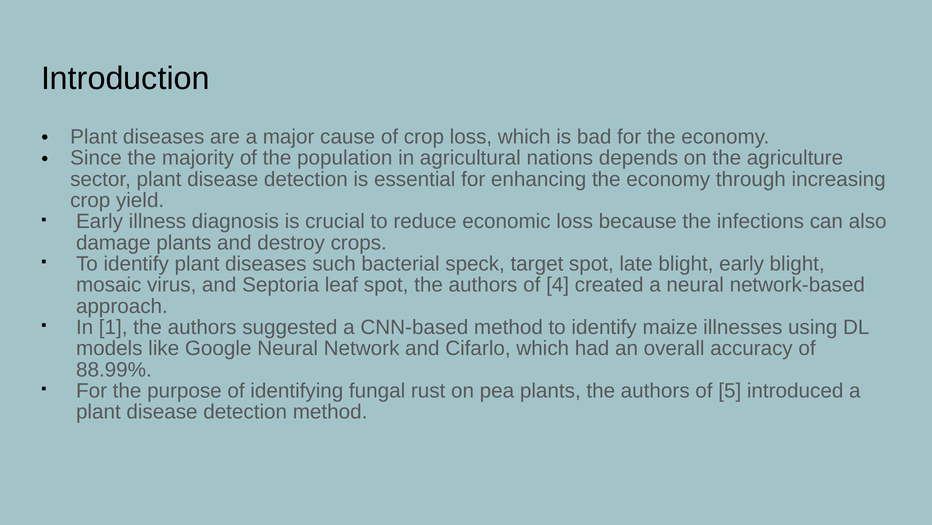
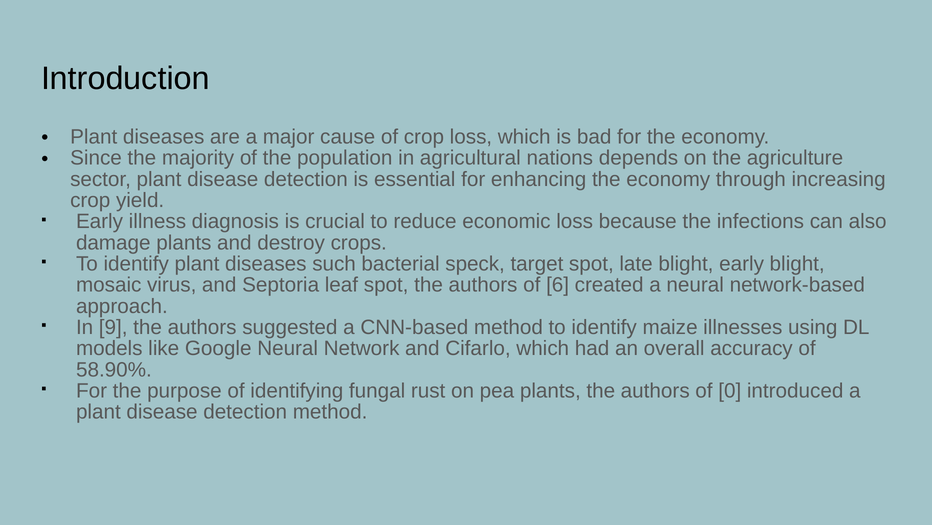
4: 4 -> 6 (558, 285)
1: 1 -> 9 (113, 327)
88.99%: 88.99% -> 58.90% (114, 369)
5: 5 -> 0 (730, 390)
